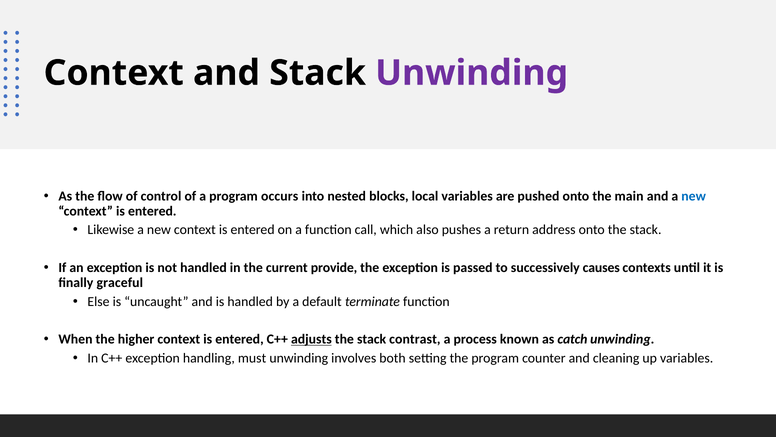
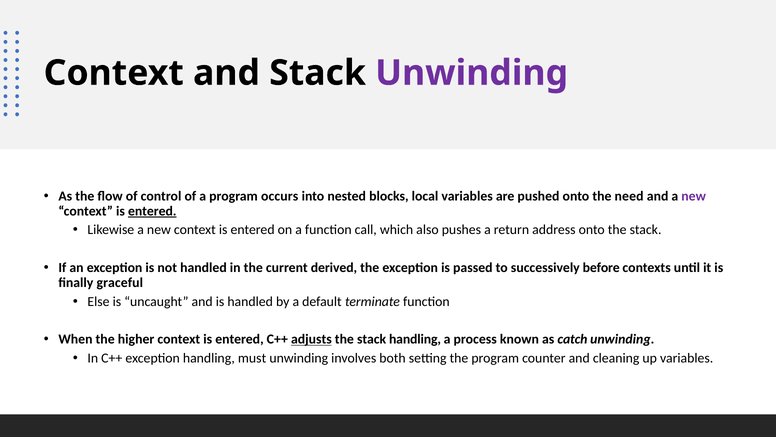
main: main -> need (629, 196)
new colour: blue -> purple (694, 196)
entered underline: none -> present (152, 211)
provide: provide -> derived (334, 267)
causes: causes -> before (601, 267)
stack contrast: contrast -> handling (415, 339)
